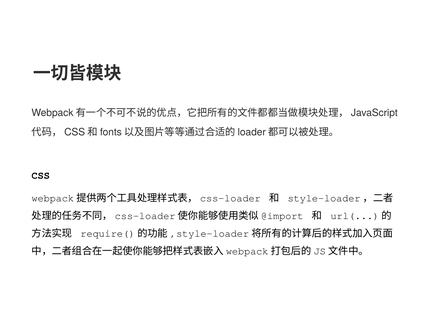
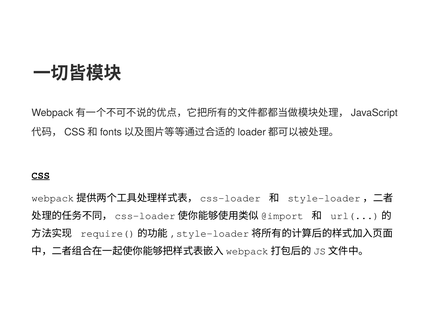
CSS underline: none -> present (41, 176)
